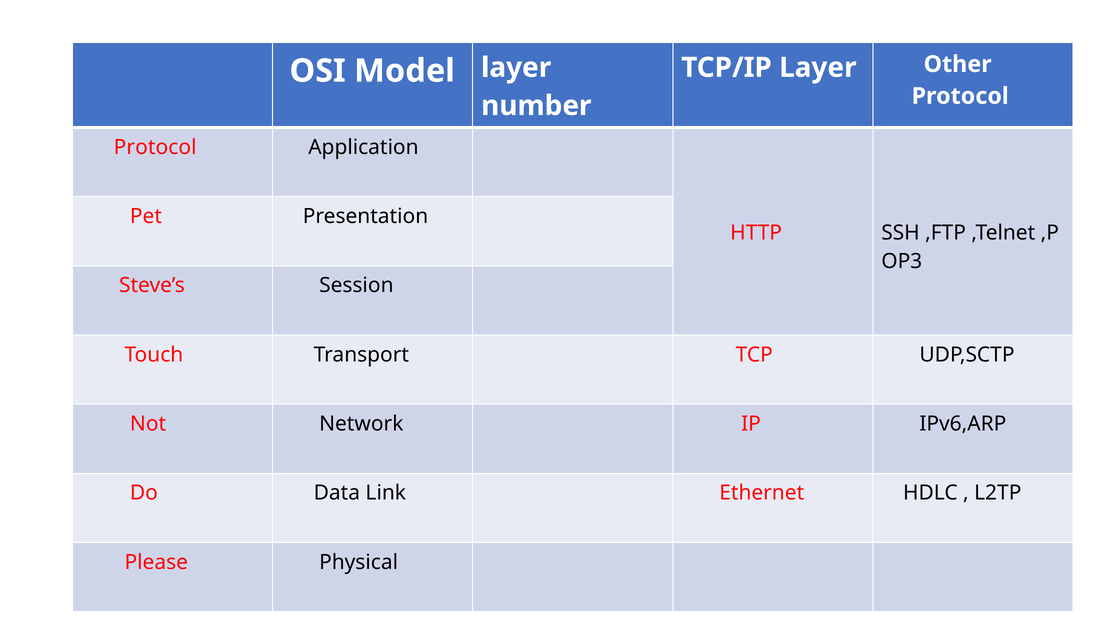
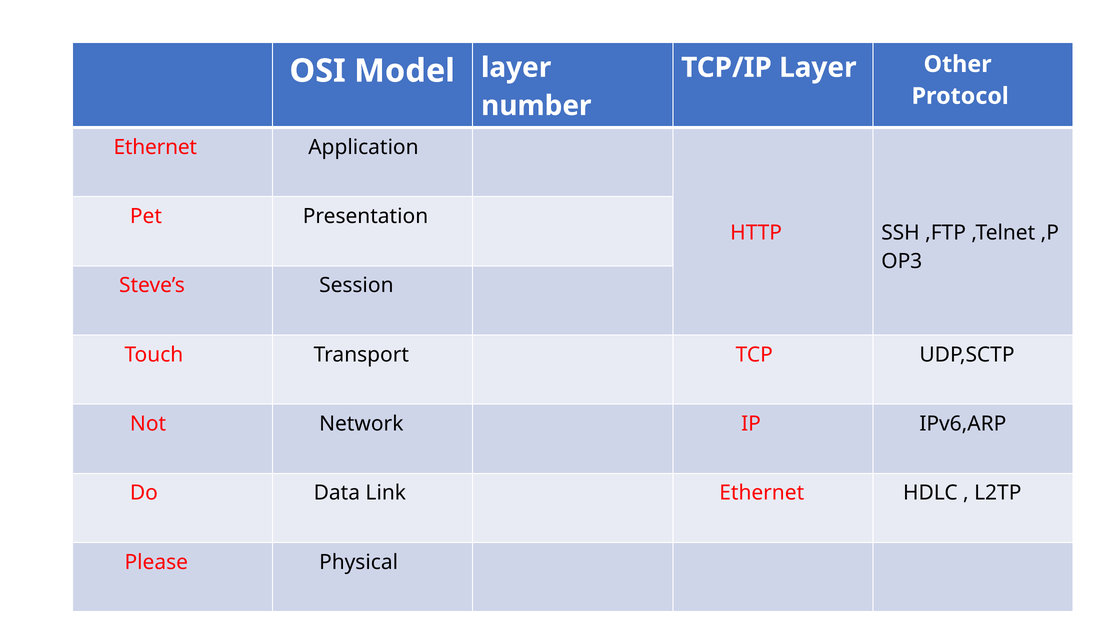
Protocol: Protocol -> Ethernet (155, 147)
